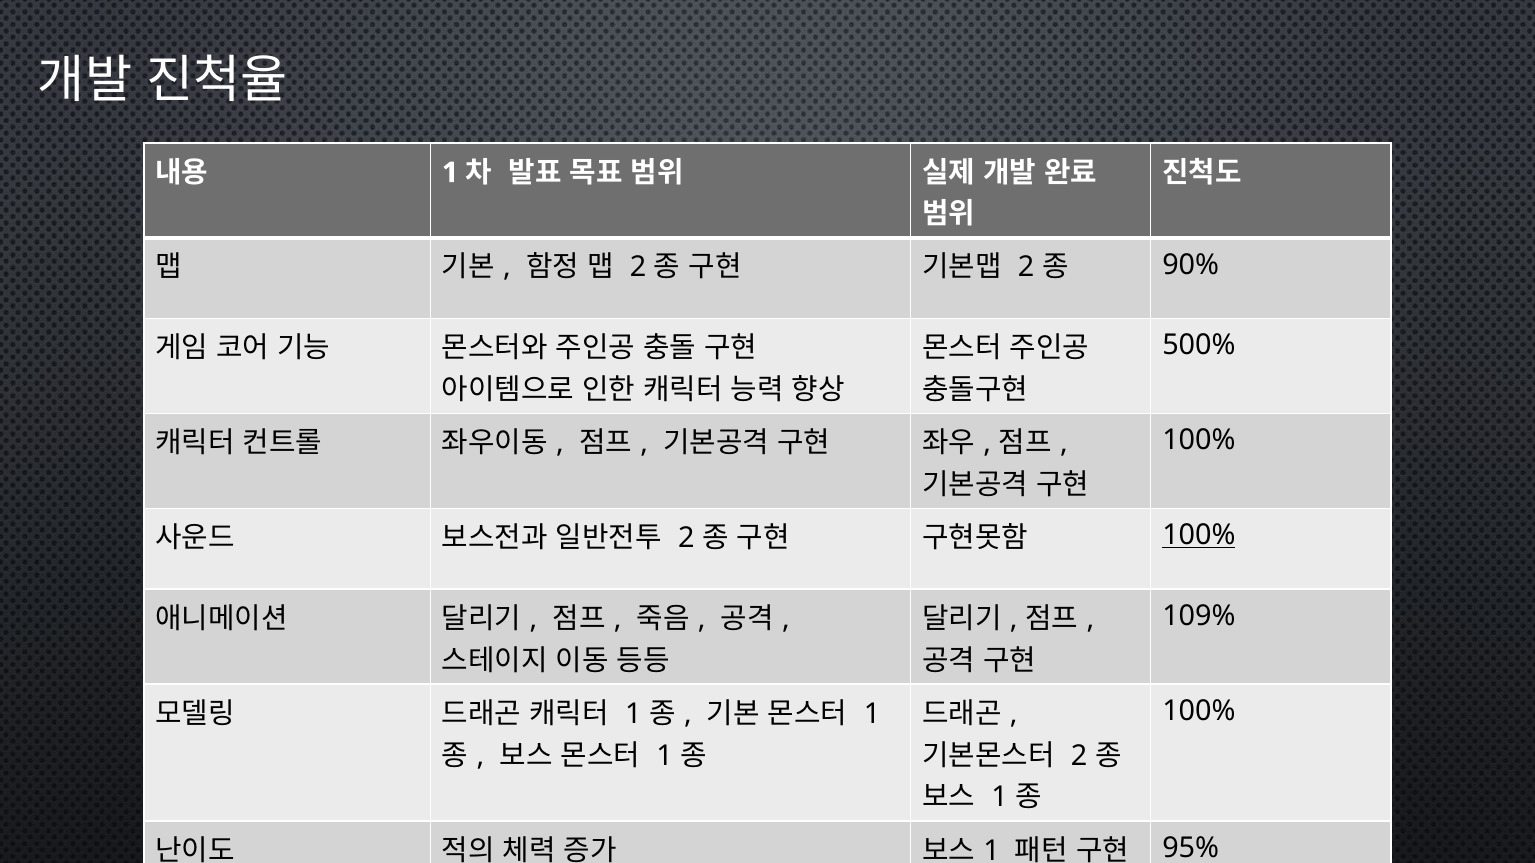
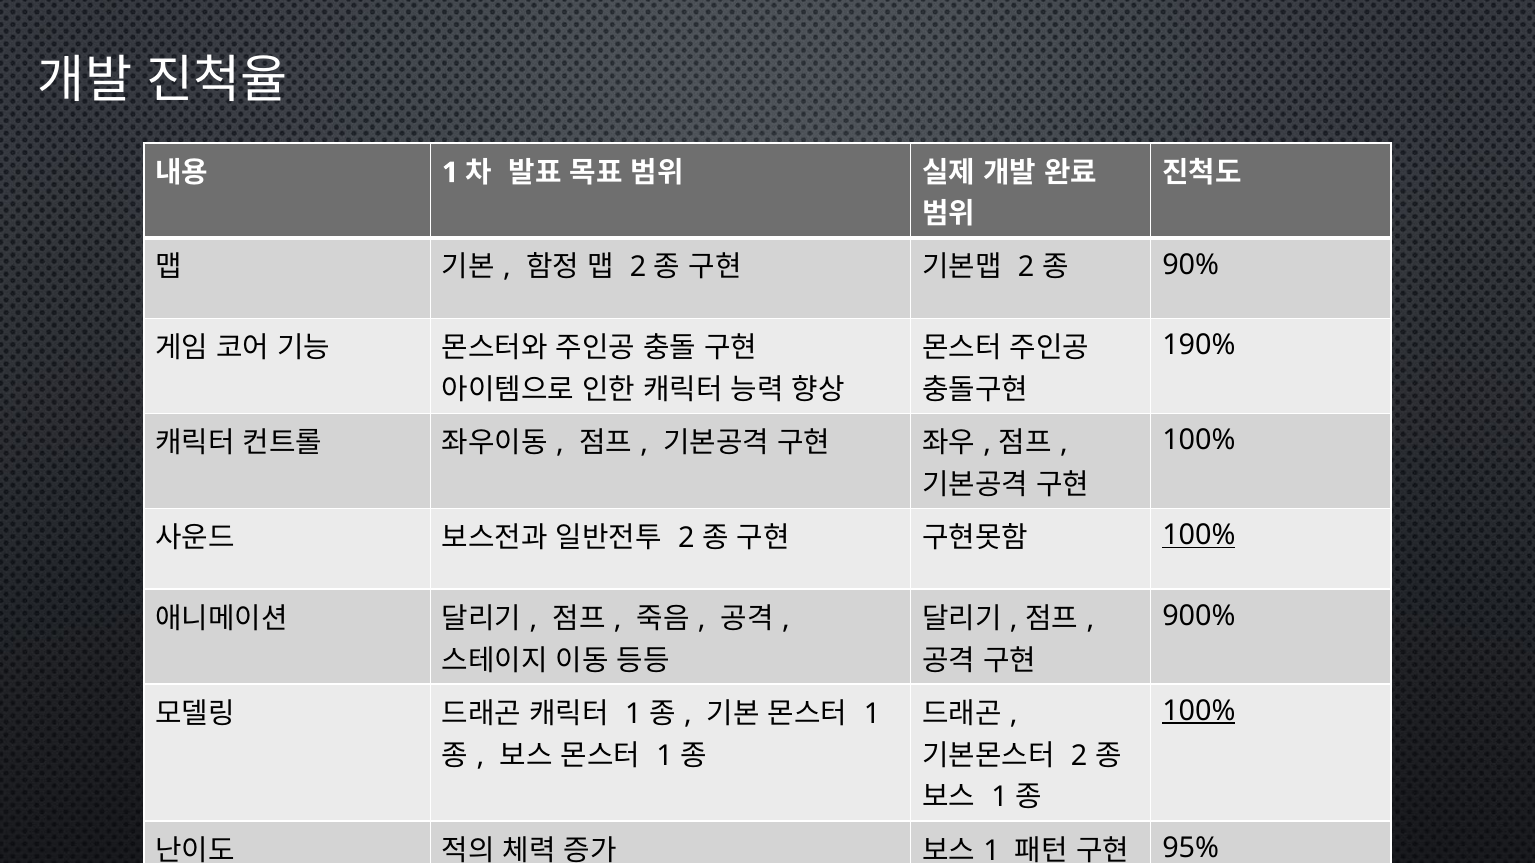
500%: 500% -> 190% (1199, 346)
109%: 109% -> 900% (1199, 616)
100% underline: none -> present (1199, 711)
